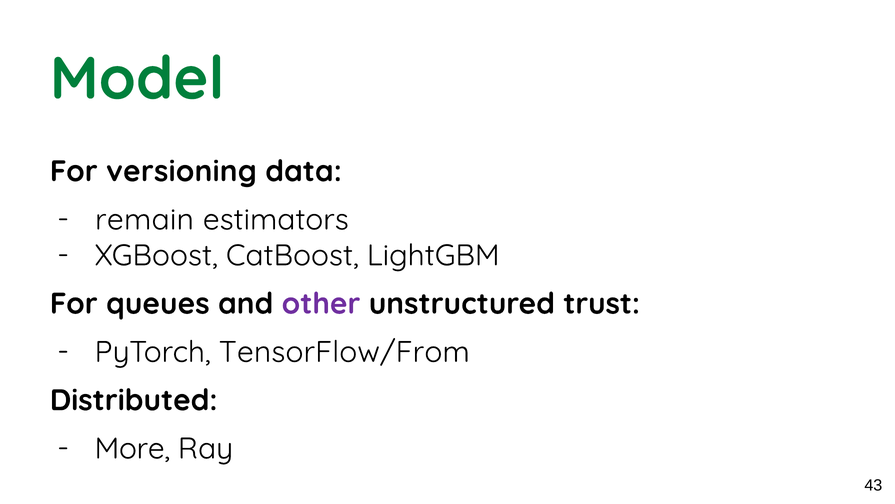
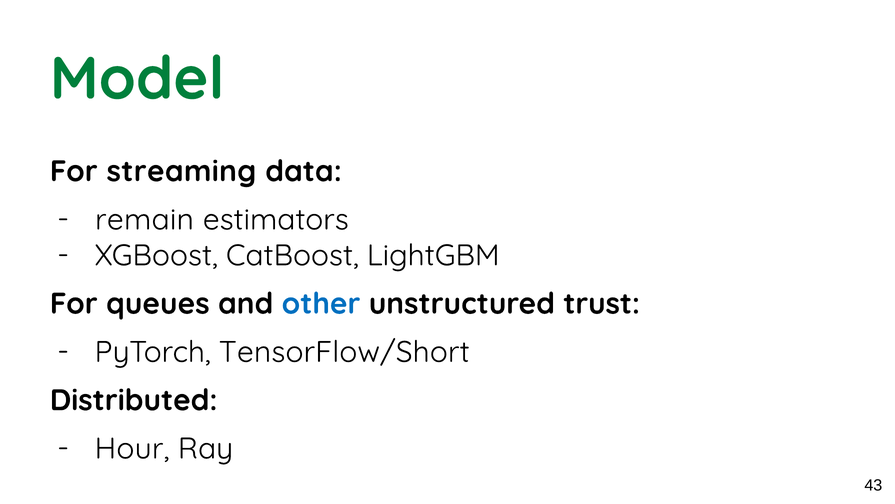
versioning: versioning -> streaming (181, 171)
other colour: purple -> blue (321, 303)
TensorFlow/From: TensorFlow/From -> TensorFlow/Short (344, 352)
More: More -> Hour (132, 448)
